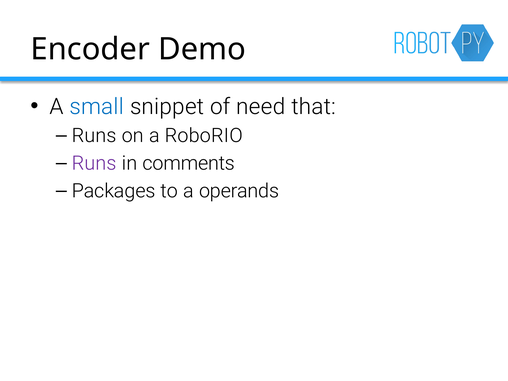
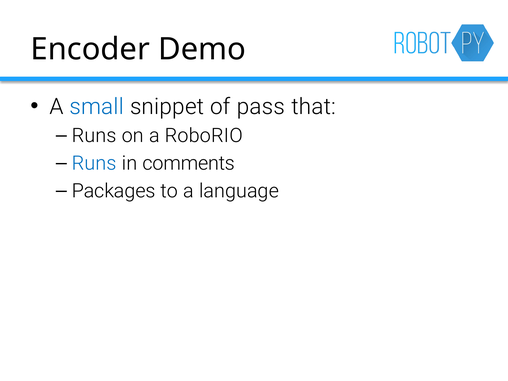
need: need -> pass (261, 107)
Runs colour: purple -> blue (94, 163)
operands: operands -> language (239, 191)
